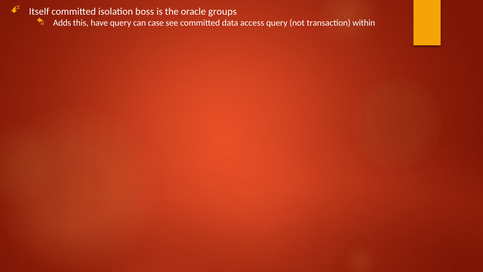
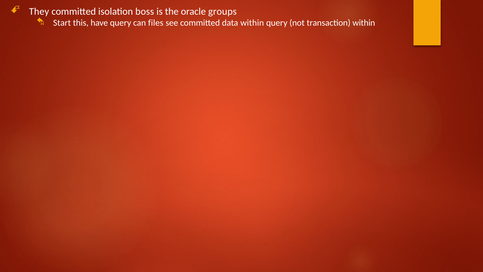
Itself: Itself -> They (39, 12)
Adds: Adds -> Start (62, 23)
case: case -> files (156, 23)
data access: access -> within (252, 23)
